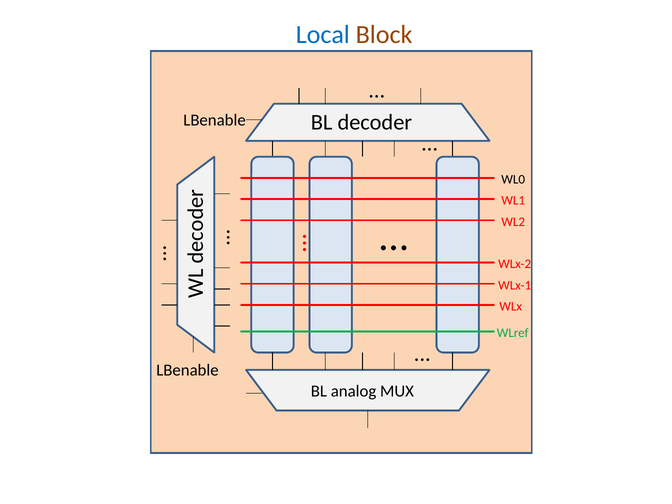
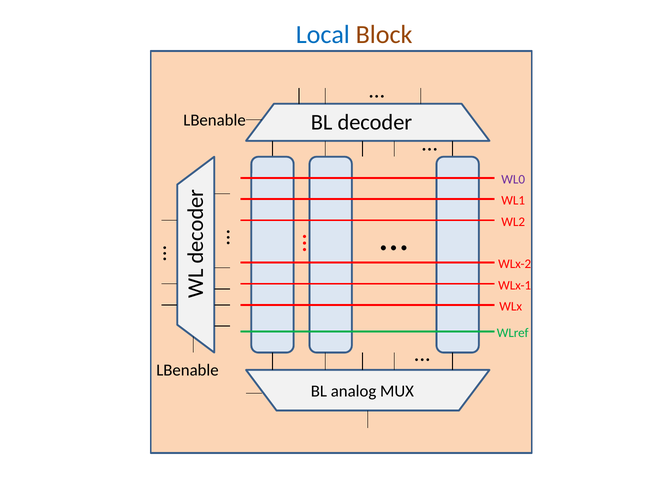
WL0 colour: black -> purple (513, 179)
